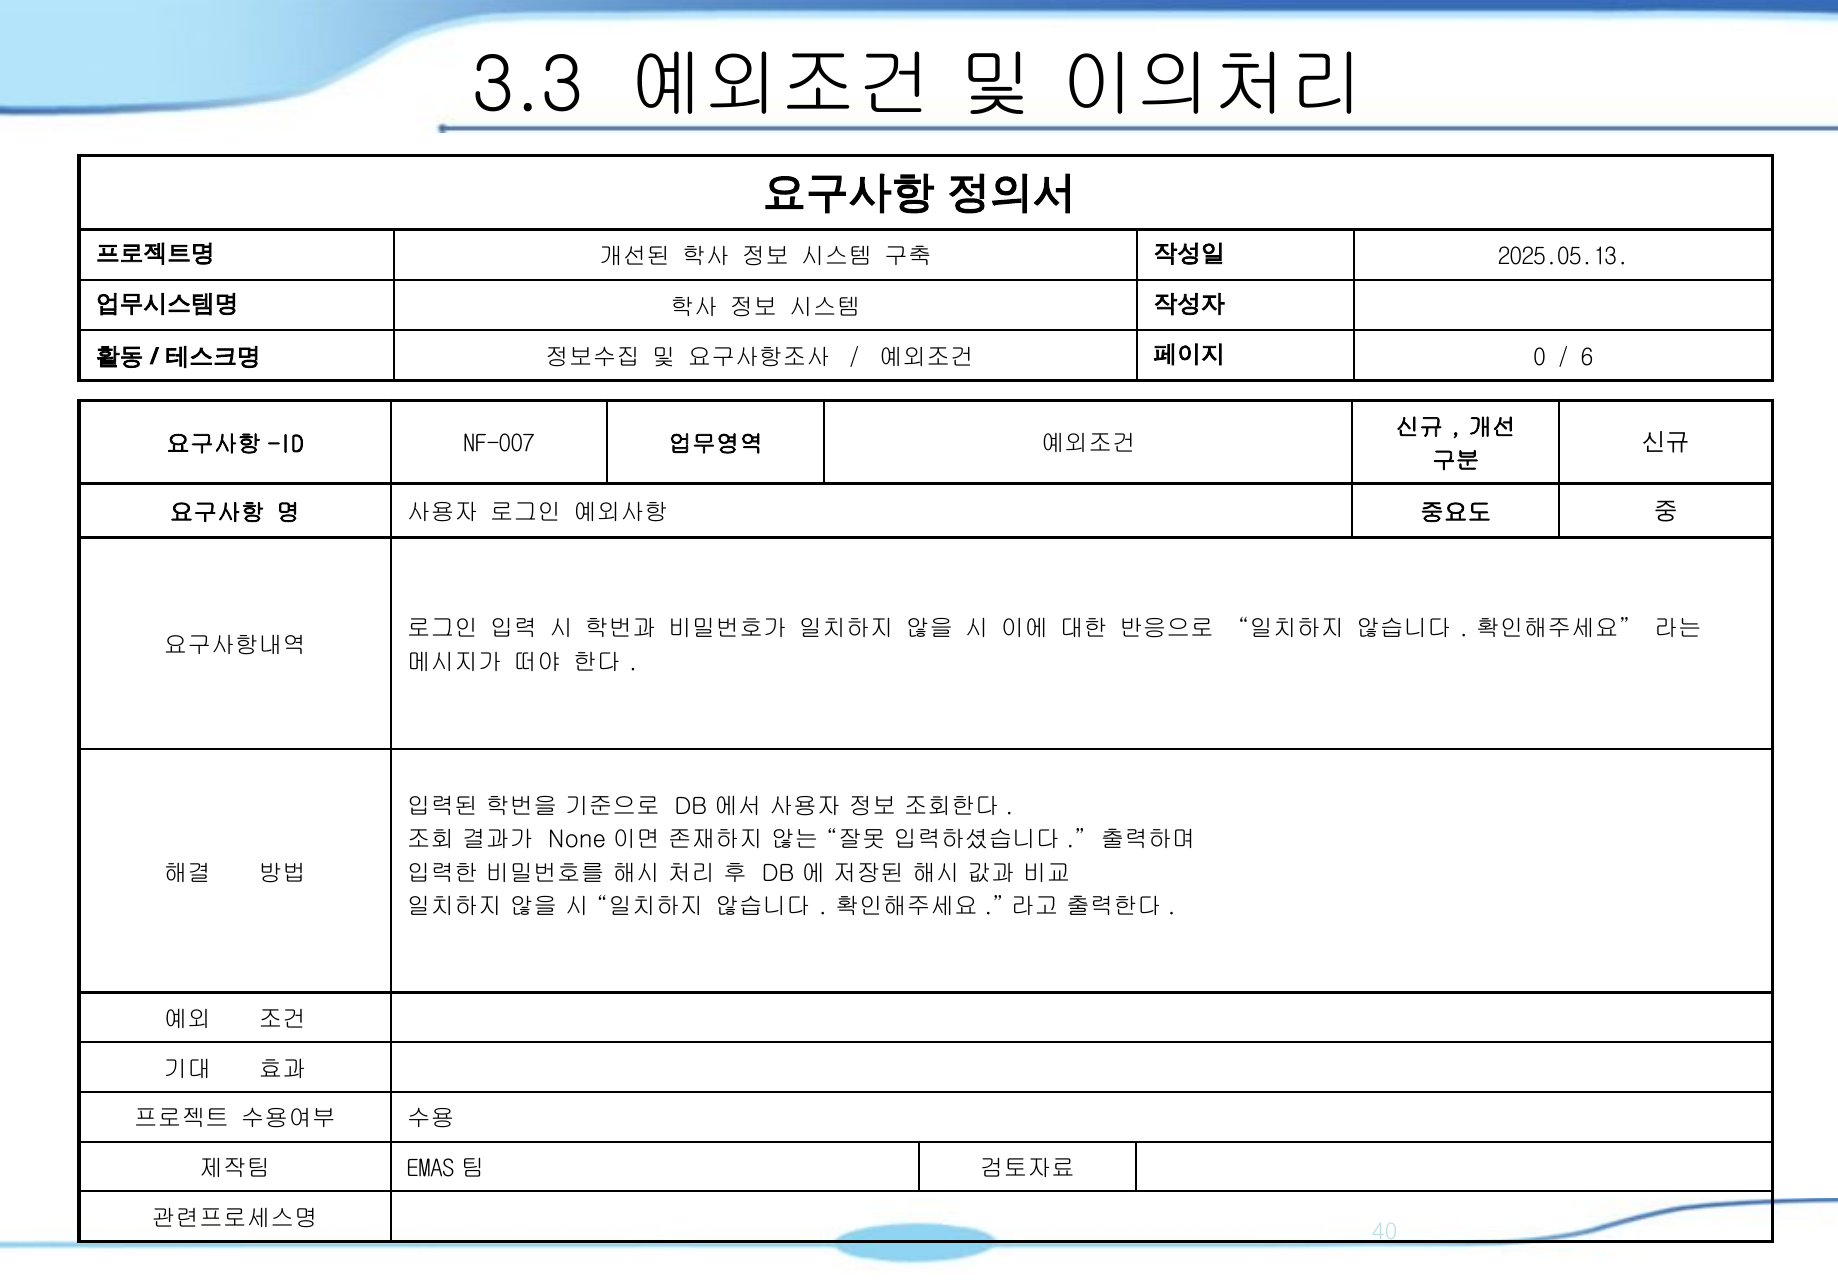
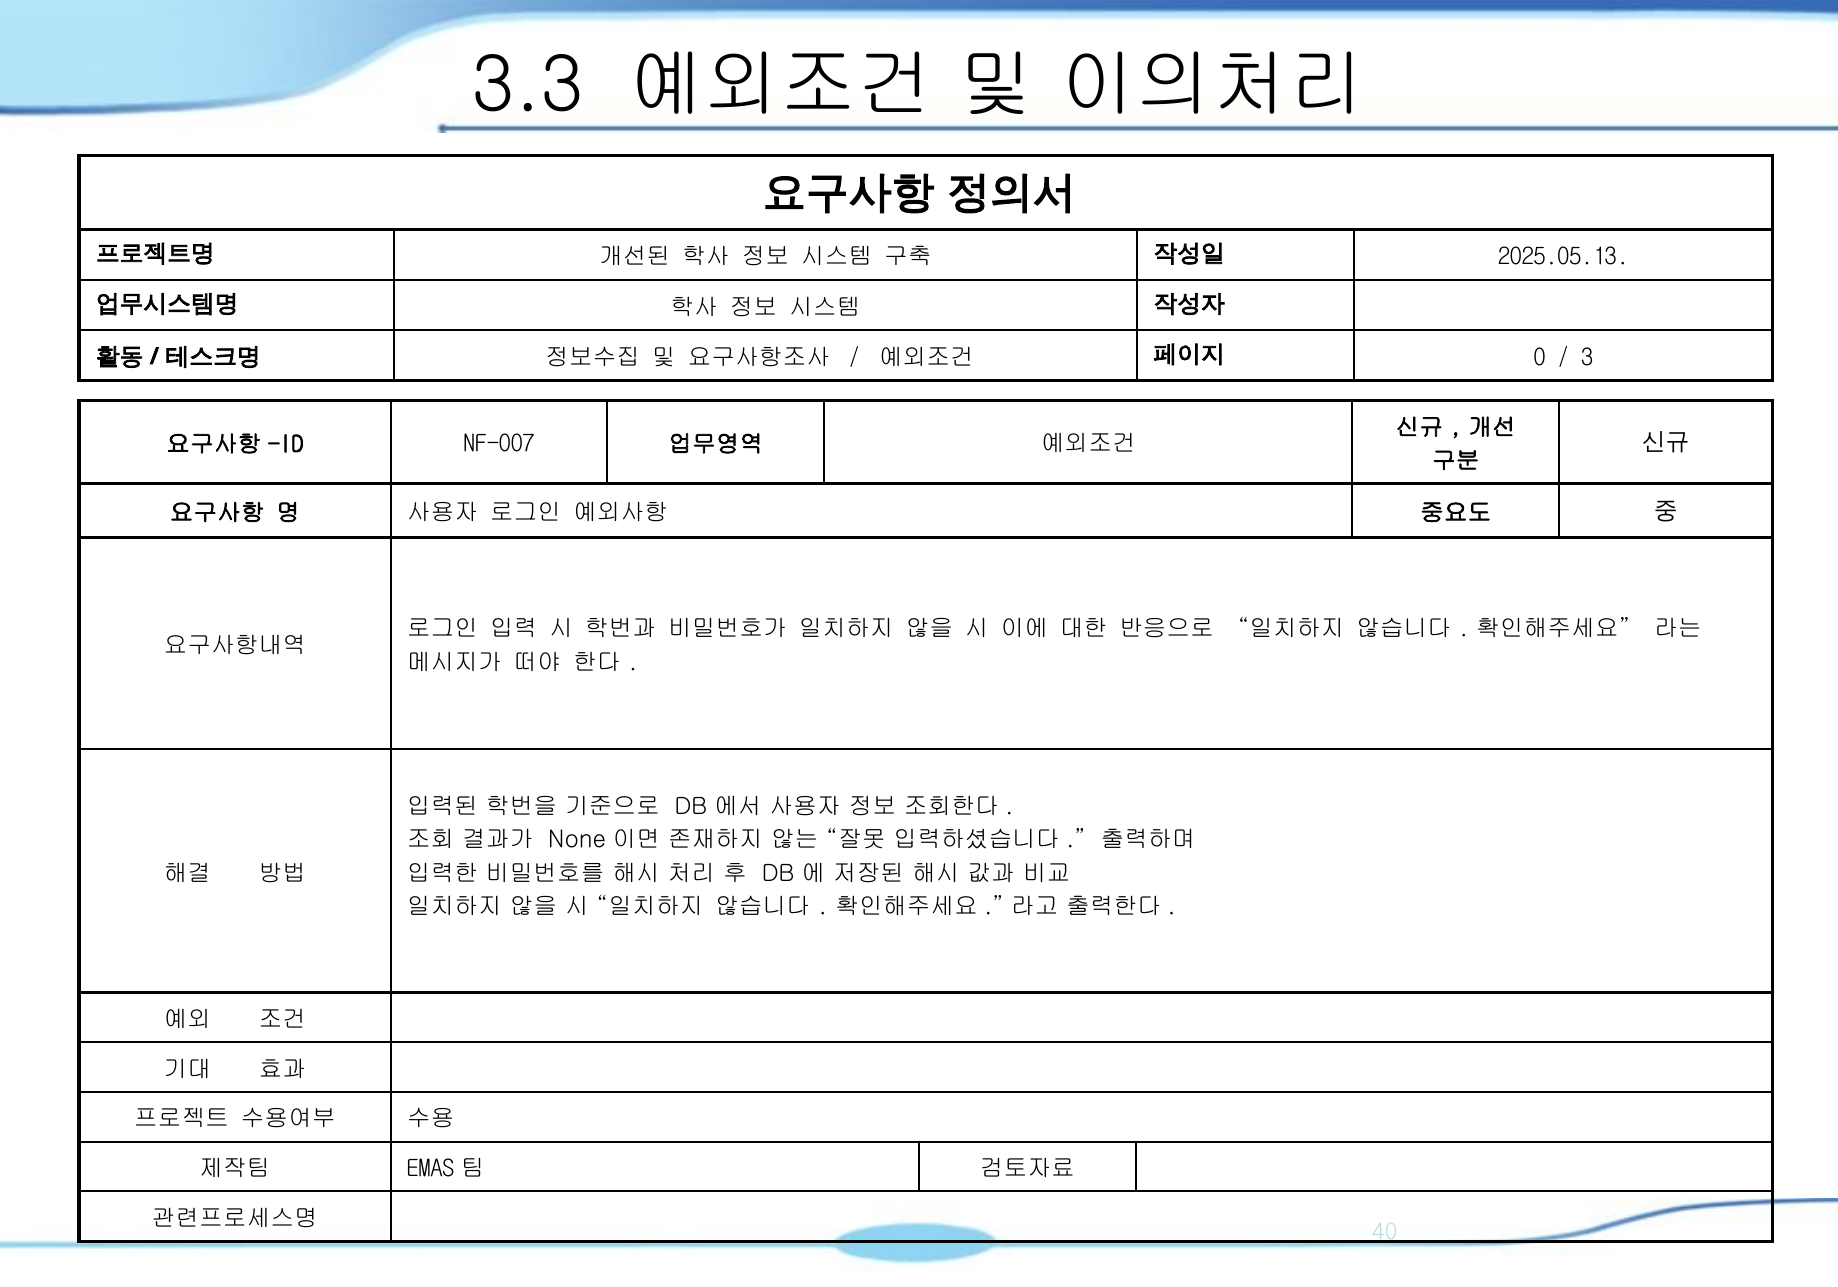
6: 6 -> 3 (1587, 358)
